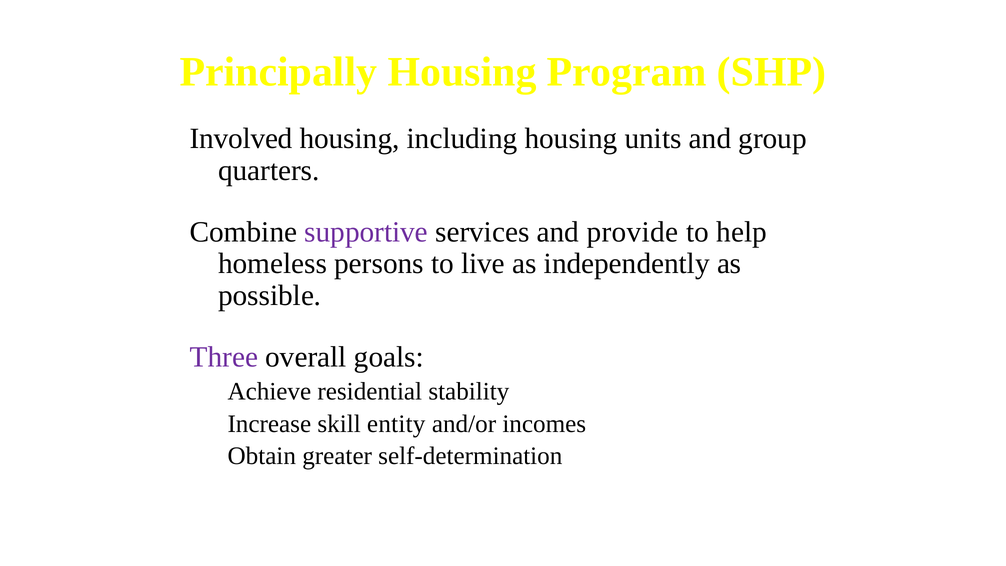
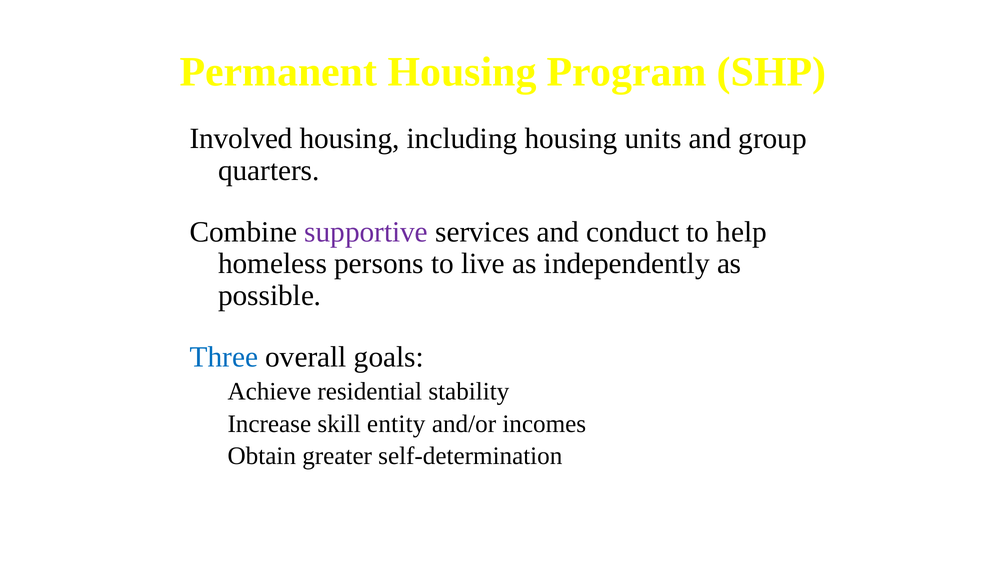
Principally: Principally -> Permanent (278, 72)
provide: provide -> conduct (633, 232)
Three colour: purple -> blue (224, 357)
